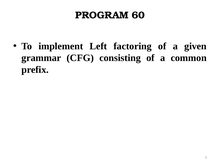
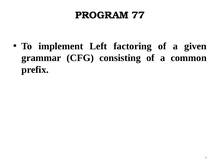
60: 60 -> 77 (138, 15)
